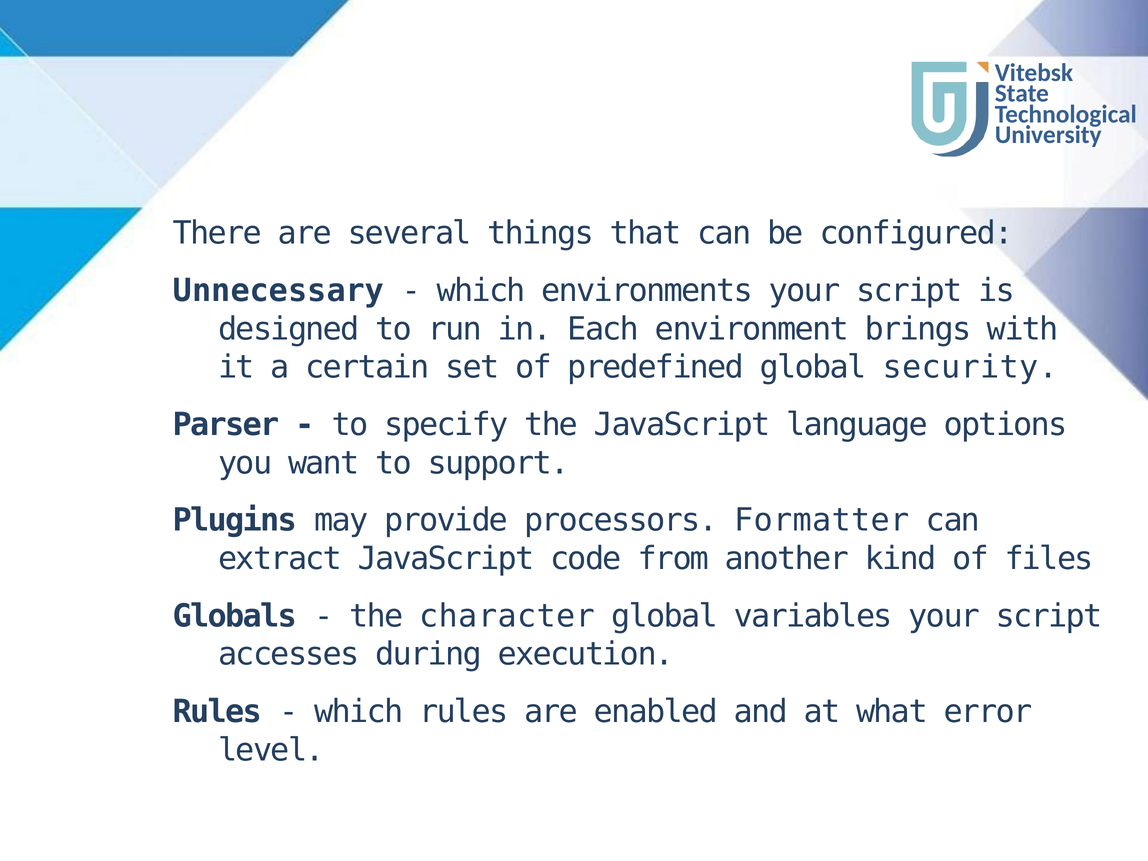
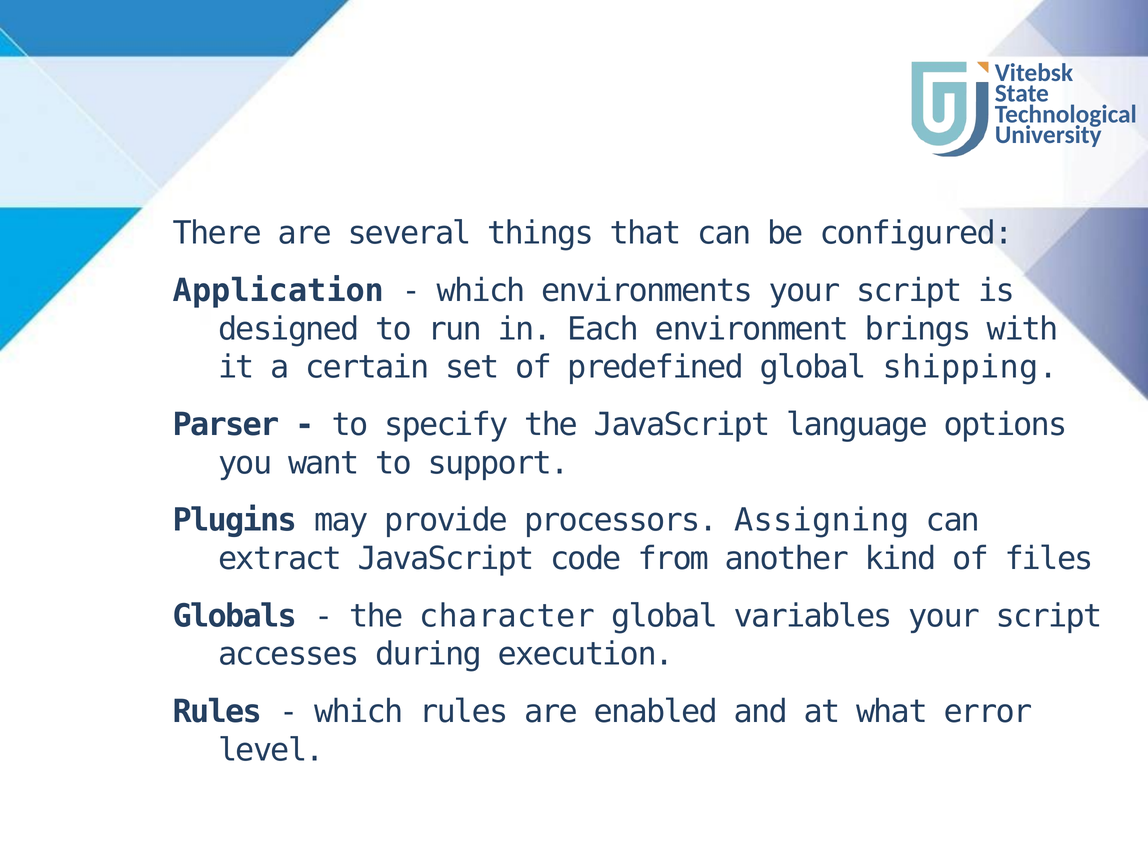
Unnecessary: Unnecessary -> Application (279, 291)
security: security -> shipping (970, 367)
Formatter: Formatter -> Assigning (822, 520)
